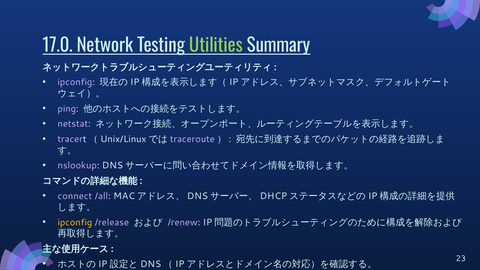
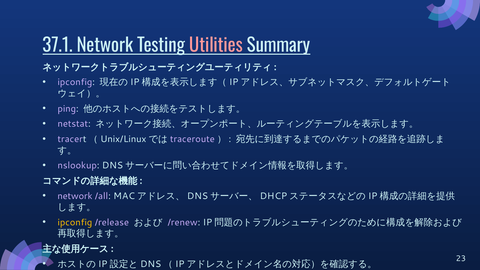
17.0: 17.0 -> 37.1 (58, 46)
Utilities colour: light green -> pink (216, 46)
connect: connect -> network (75, 196)
